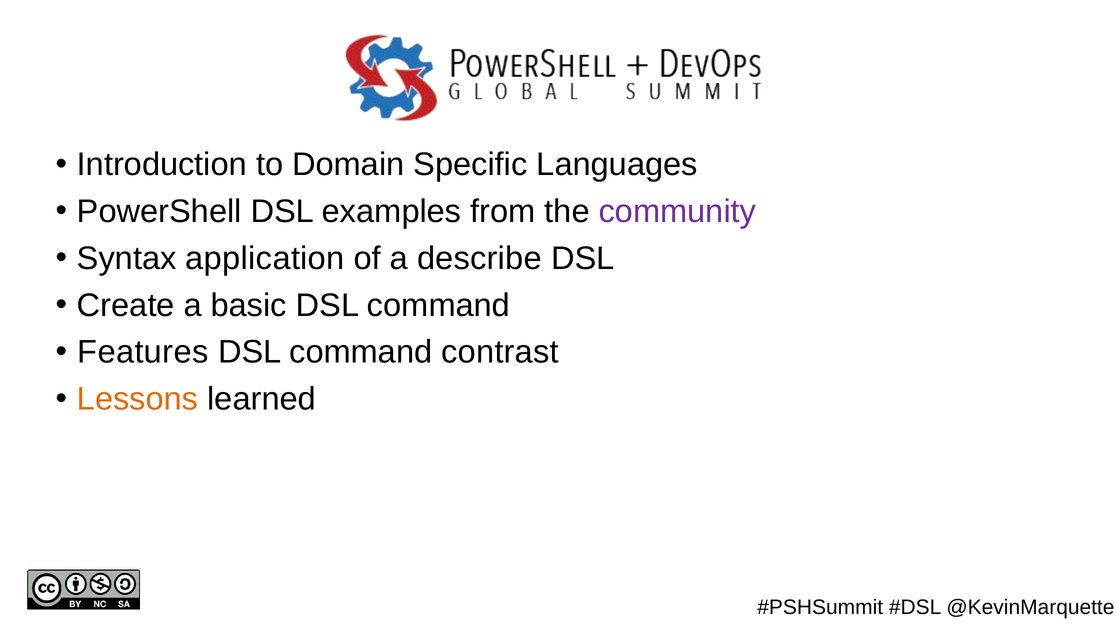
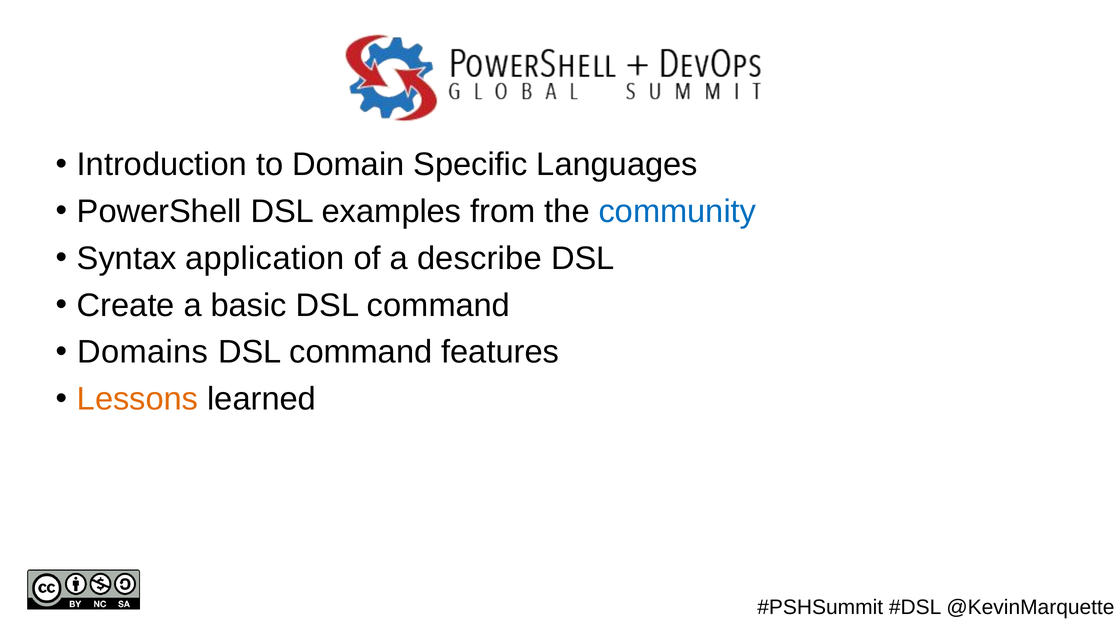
community colour: purple -> blue (677, 212)
Features: Features -> Domains (143, 352)
contrast: contrast -> features (500, 352)
